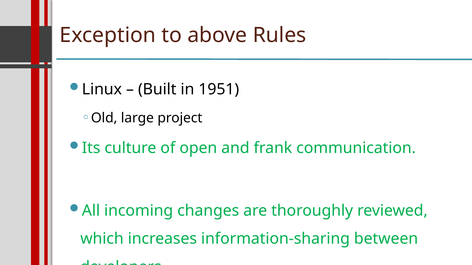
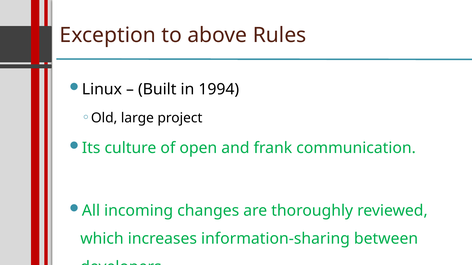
1951: 1951 -> 1994 (219, 90)
